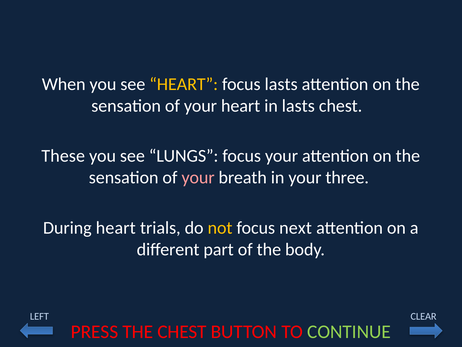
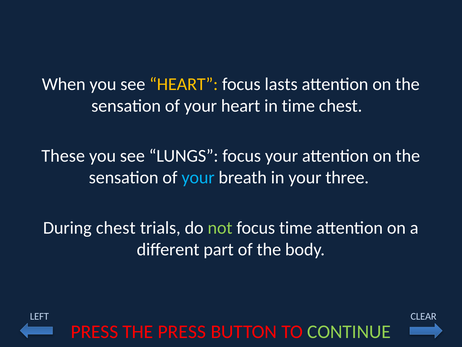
in lasts: lasts -> time (298, 106)
your colour: pink -> light blue (198, 177)
During heart: heart -> chest (116, 228)
not colour: yellow -> light green (220, 228)
focus next: next -> time (296, 228)
THE CHEST: CHEST -> PRESS (182, 331)
